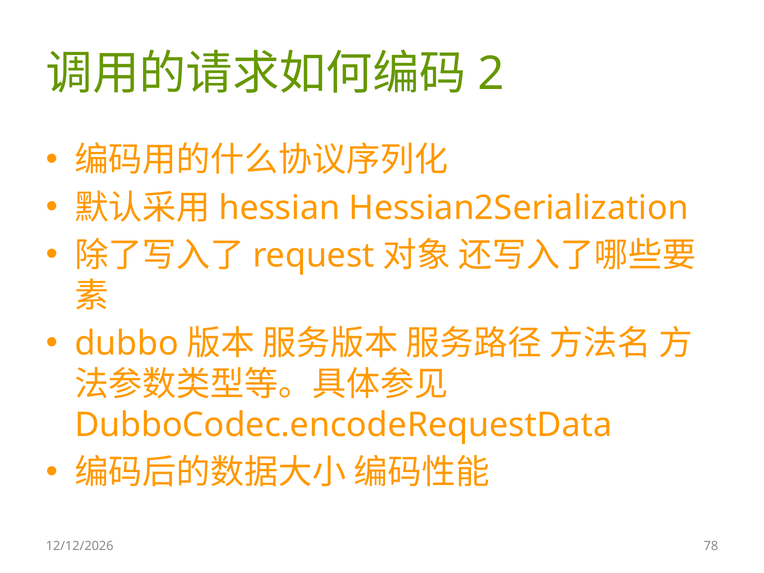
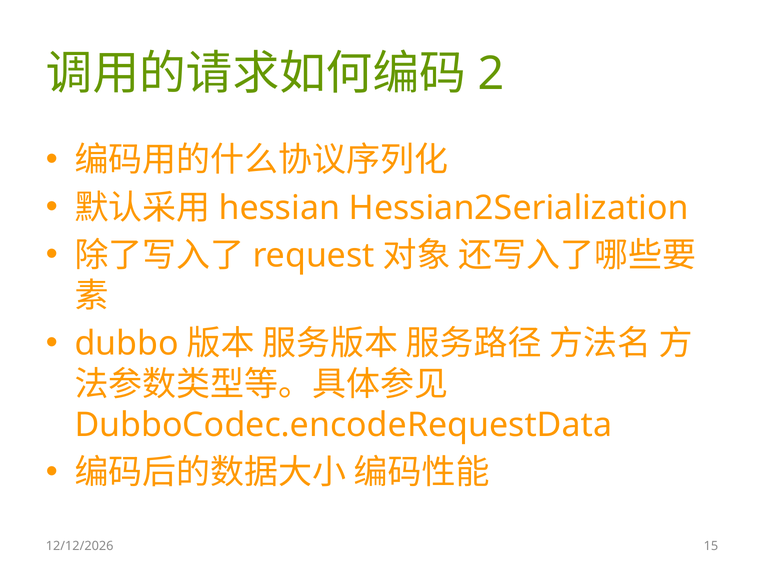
78: 78 -> 15 (711, 546)
